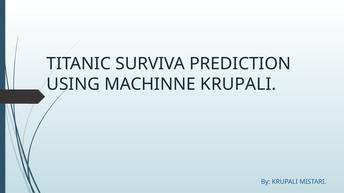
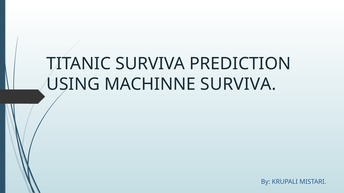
MACHINNE KRUPALI: KRUPALI -> SURVIVA (238, 84)
